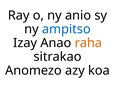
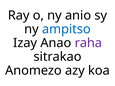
raha colour: orange -> purple (88, 43)
